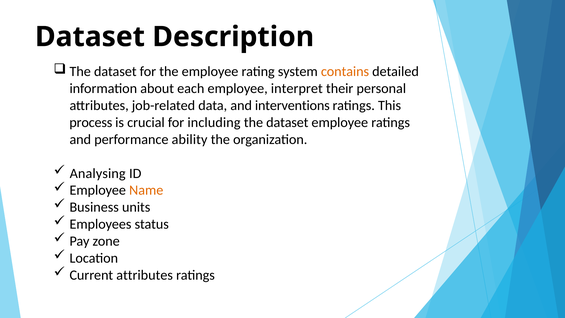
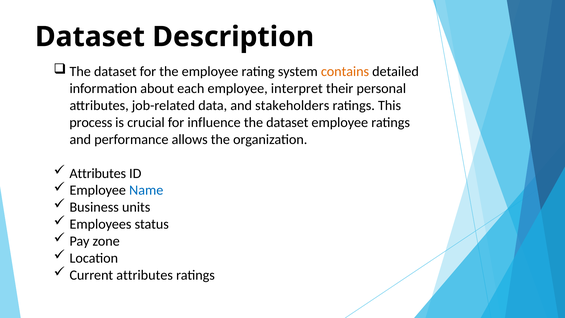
interventions: interventions -> stakeholders (292, 105)
including: including -> influence (214, 122)
ability: ability -> allows (190, 139)
Analysing: Analysing -> Attributes (98, 173)
Name colour: orange -> blue (146, 190)
